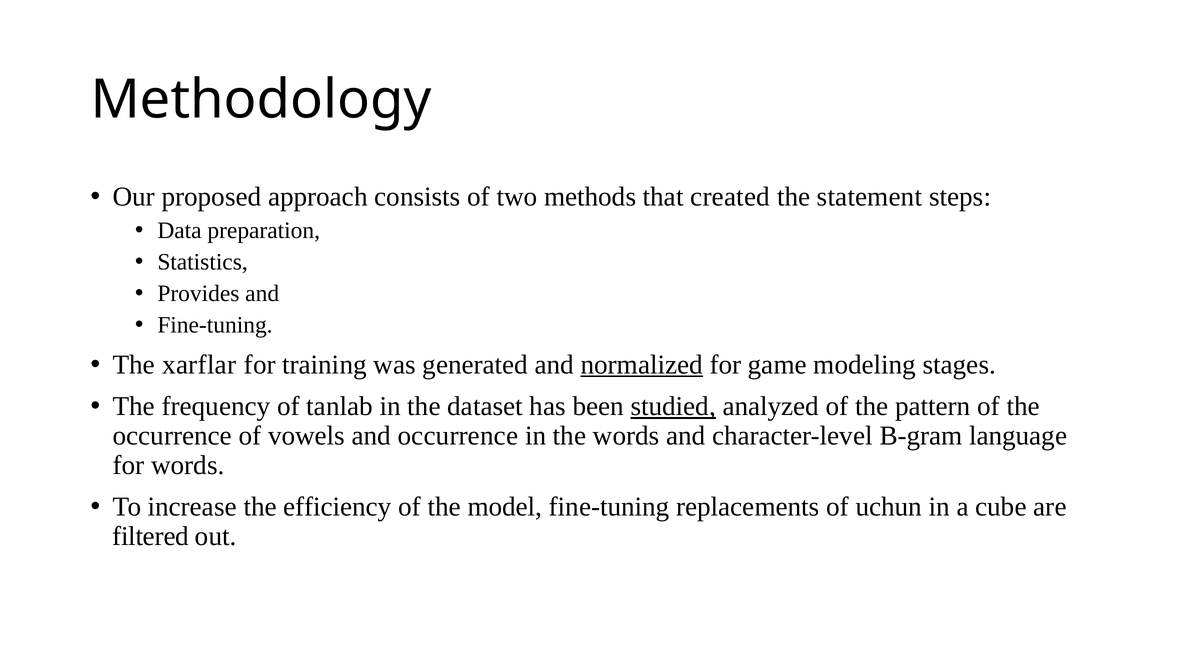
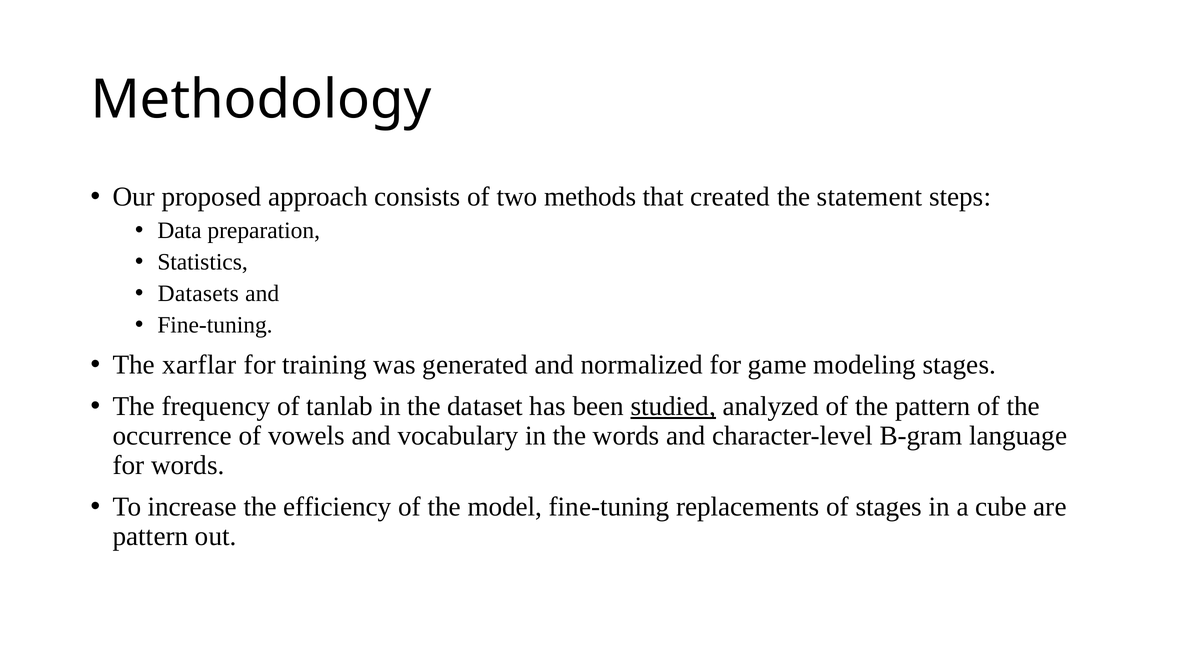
Provides: Provides -> Datasets (198, 293)
normalized underline: present -> none (642, 365)
and occurrence: occurrence -> vocabulary (458, 436)
of uchun: uchun -> stages (889, 507)
filtered: filtered -> pattern (151, 536)
